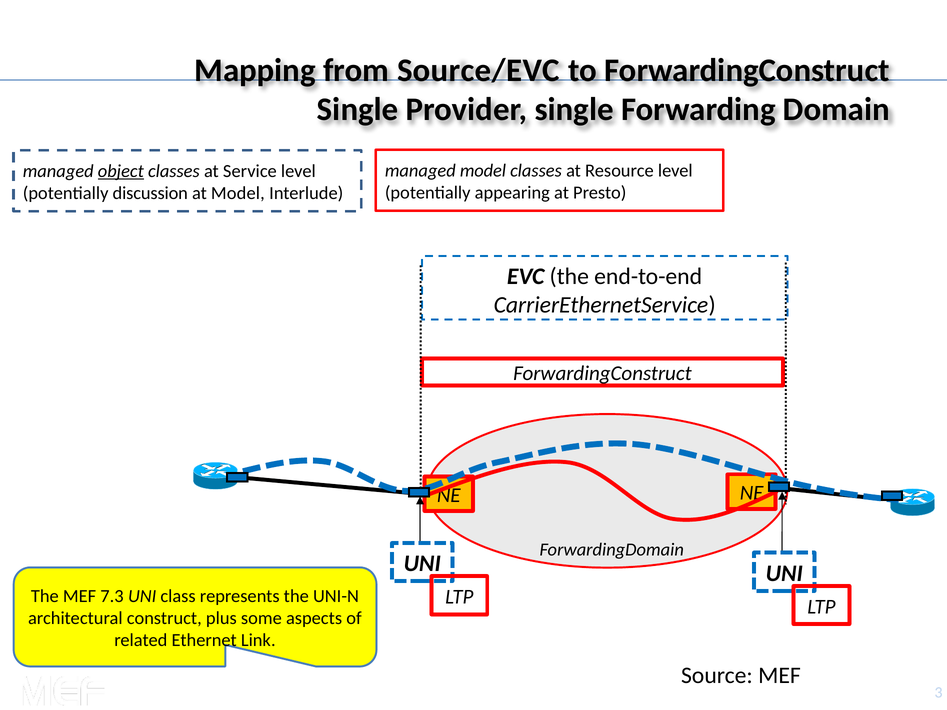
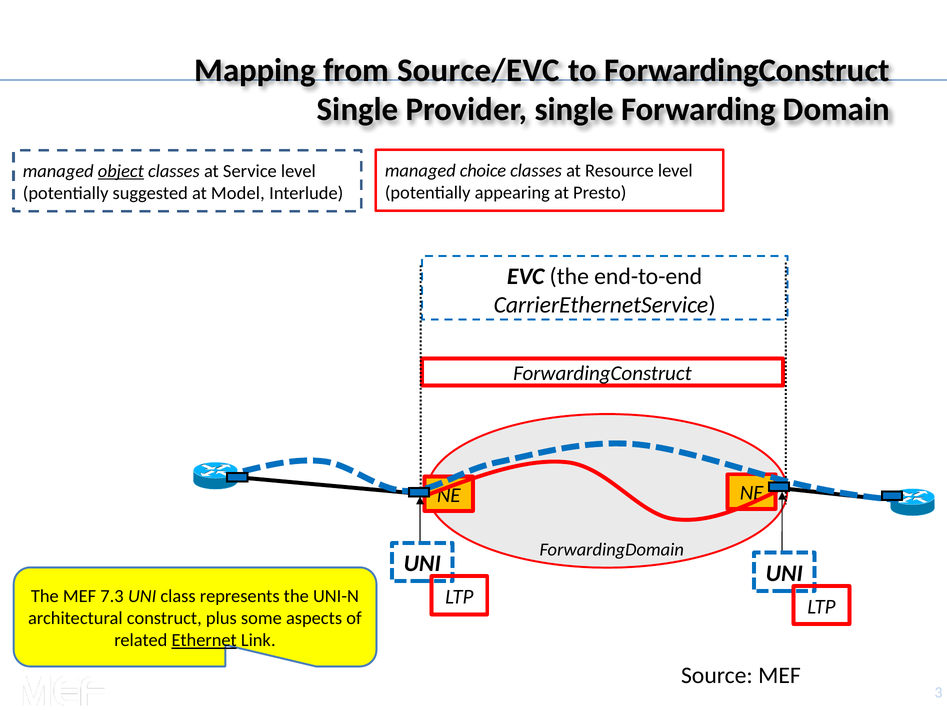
managed model: model -> choice (483, 171)
discussion: discussion -> suggested (150, 193)
Ethernet underline: none -> present (204, 641)
